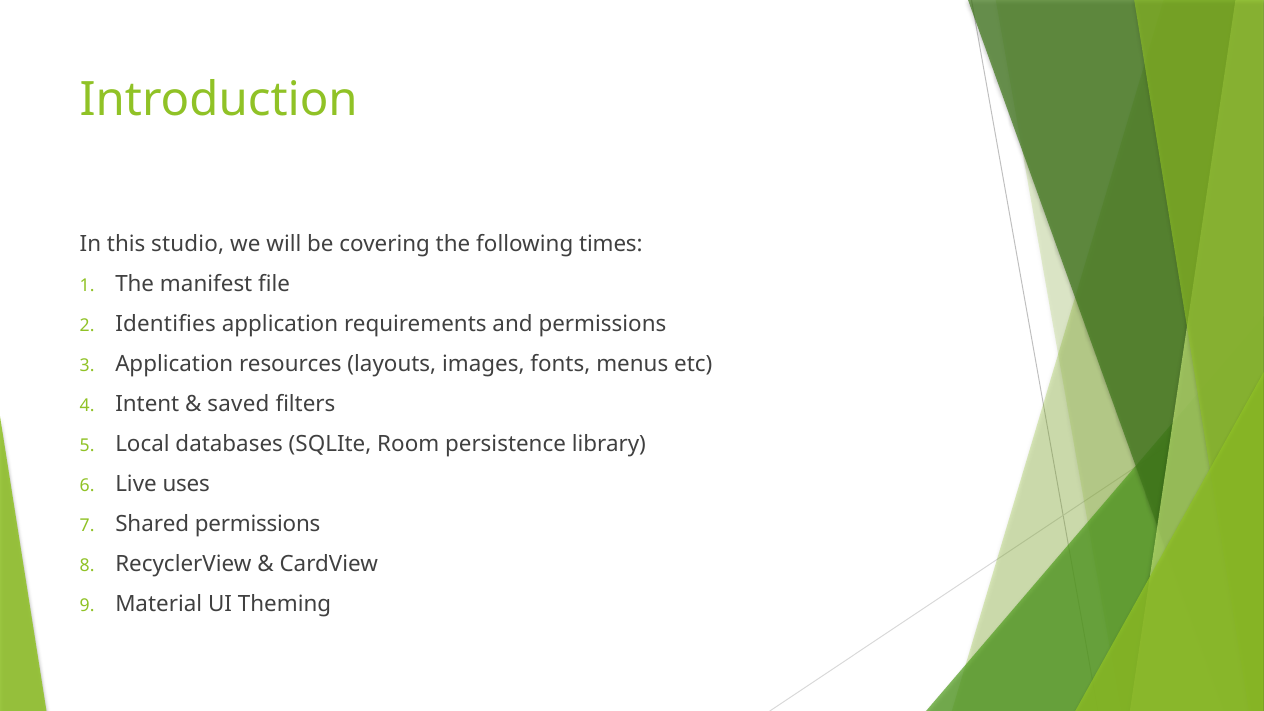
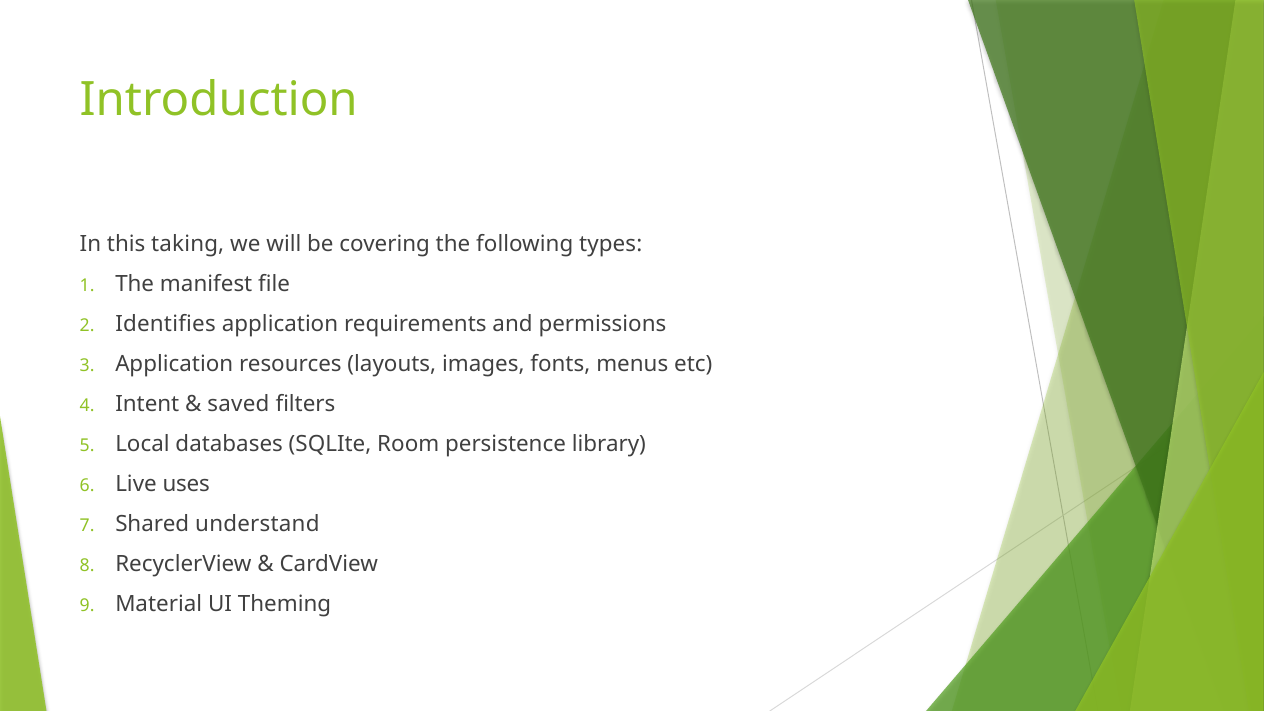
studio: studio -> taking (188, 244)
times: times -> types (611, 244)
Shared permissions: permissions -> understand (257, 524)
